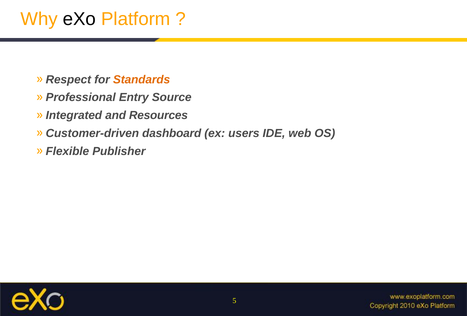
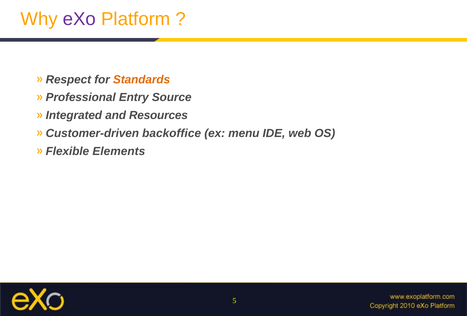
eXo colour: black -> purple (79, 19)
dashboard: dashboard -> backoffice (172, 133)
users: users -> menu (244, 133)
Publisher: Publisher -> Elements (119, 151)
